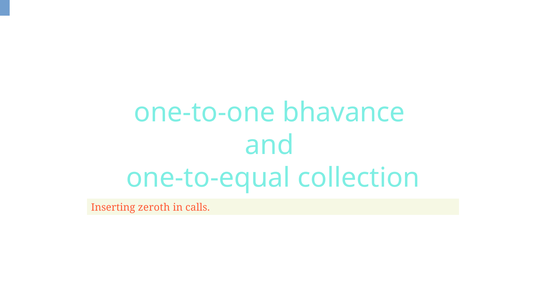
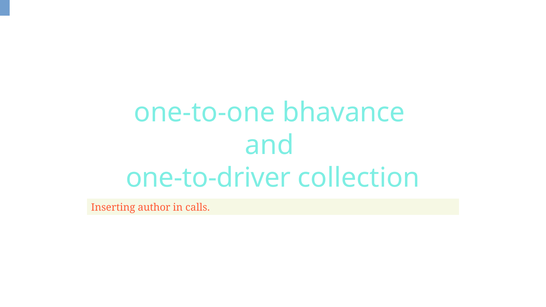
one-to-equal: one-to-equal -> one-to-driver (208, 178)
zeroth: zeroth -> author (154, 208)
